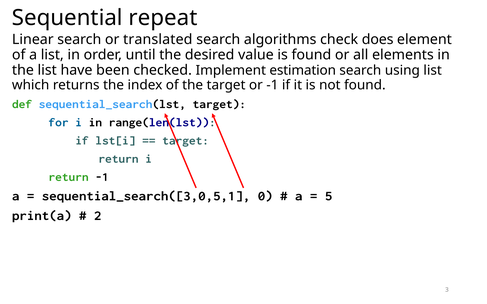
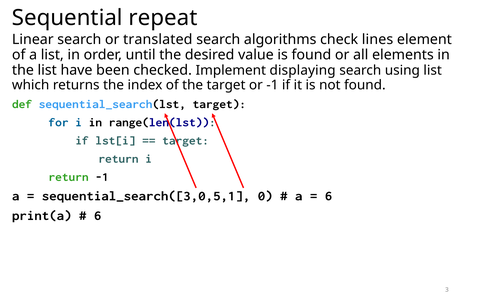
does: does -> lines (377, 40)
estimation: estimation -> displaying (303, 70)
5: 5 -> 6 (329, 196)
2: 2 -> 6 (98, 216)
